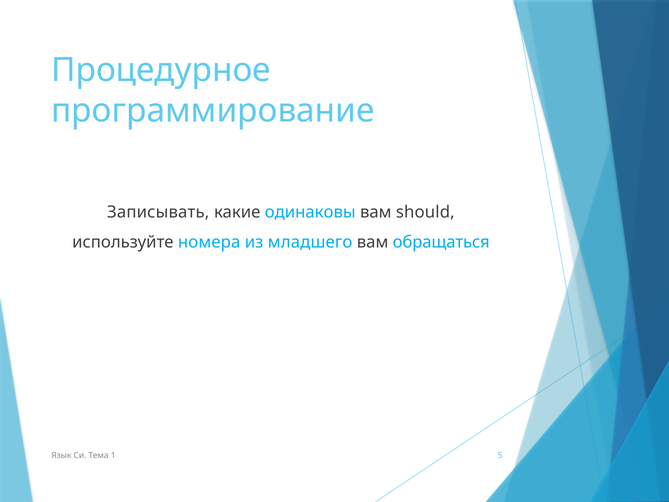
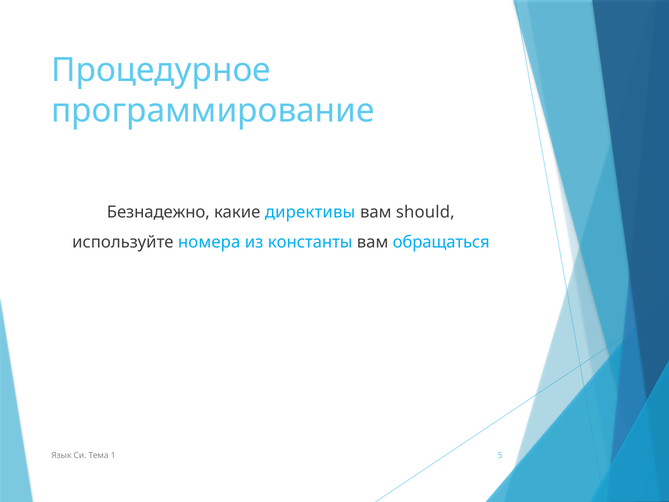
Записывать: Записывать -> Безнадежно (158, 212)
одинаковы: одинаковы -> директивы (310, 212)
младшего: младшего -> константы (310, 242)
